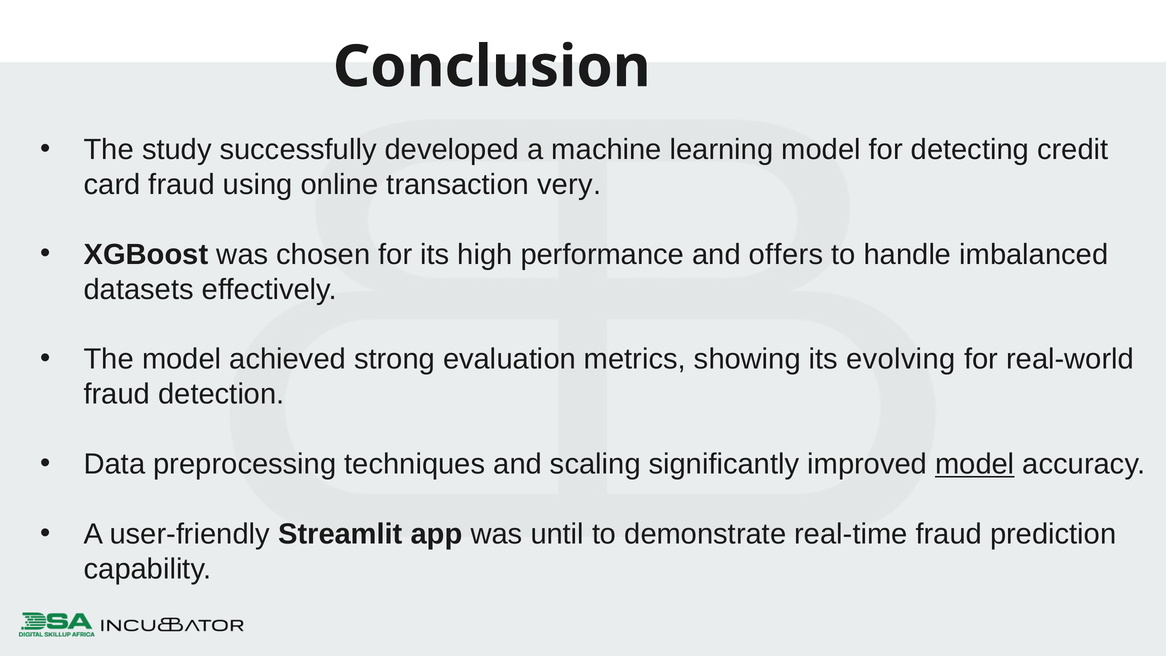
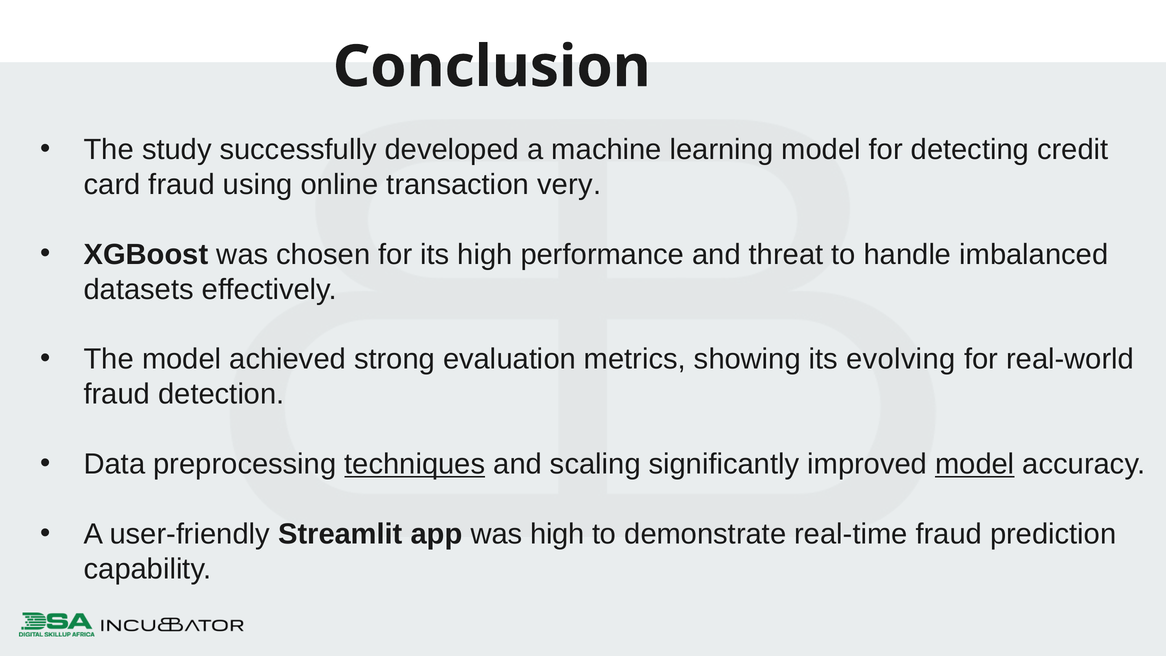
offers: offers -> threat (786, 254)
techniques underline: none -> present (415, 464)
was until: until -> high (557, 534)
